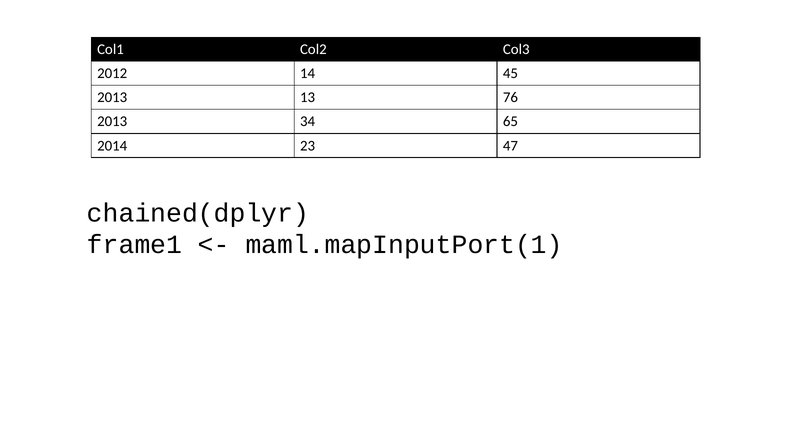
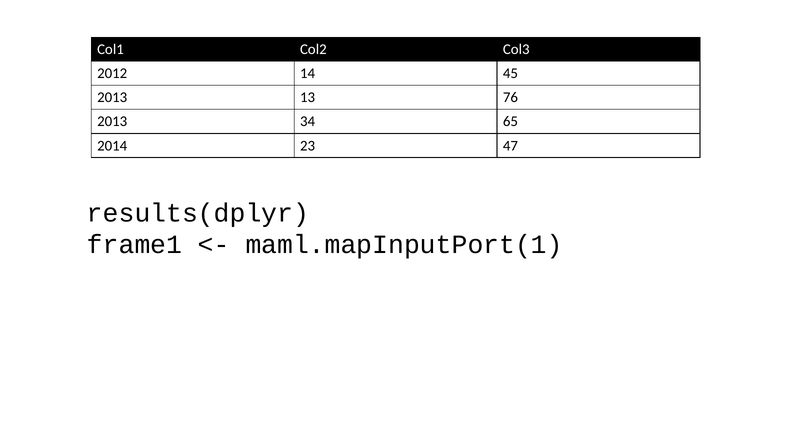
chained(dplyr: chained(dplyr -> results(dplyr (198, 213)
